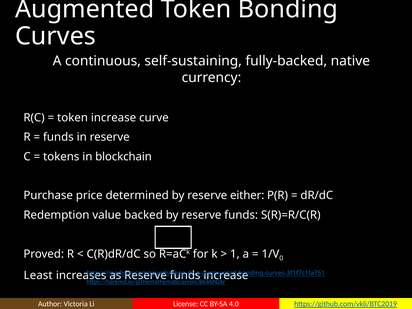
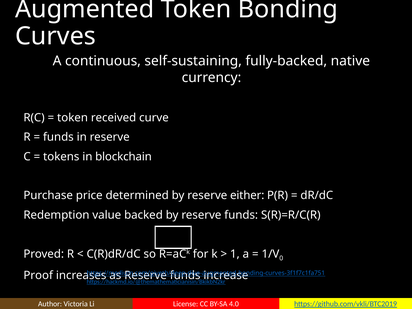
token increase: increase -> received (114, 118)
Least: Least -> Proof (38, 275)
